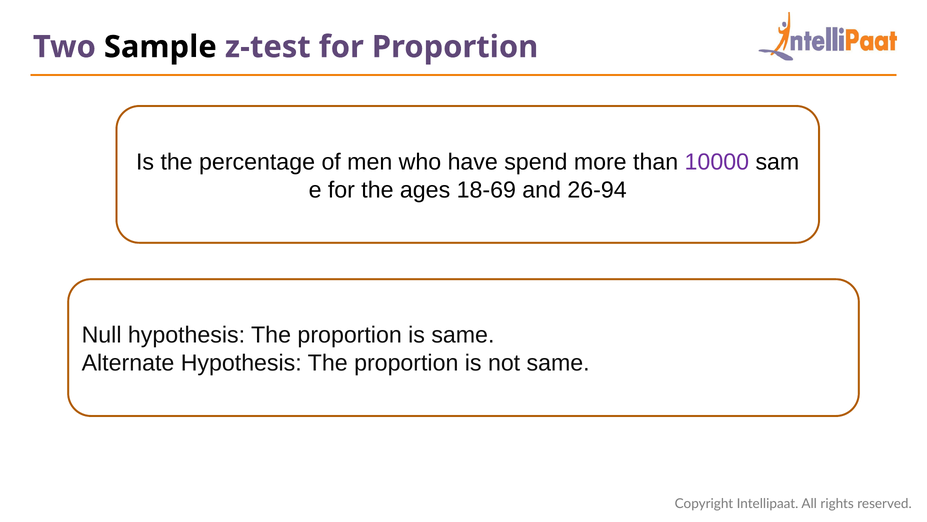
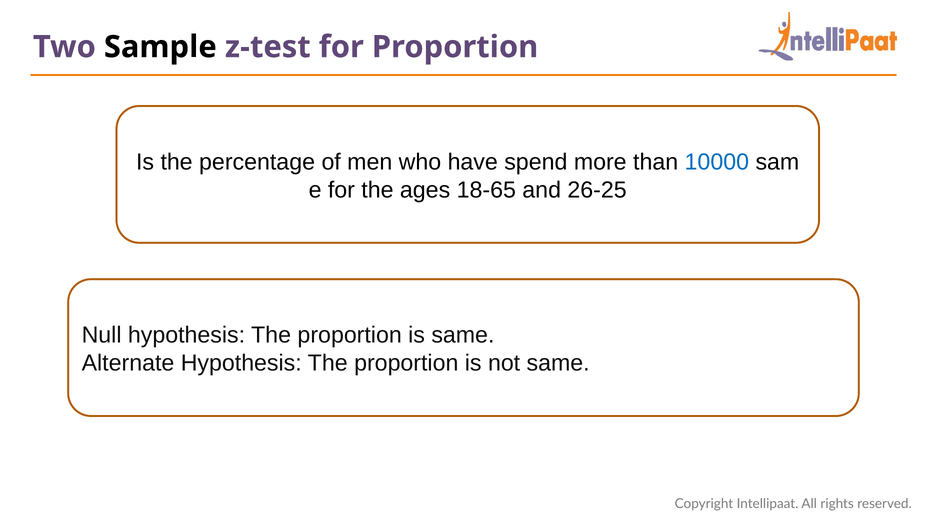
10000 colour: purple -> blue (717, 162)
18-69: 18-69 -> 18-65 (486, 190)
26-94: 26-94 -> 26-25 (597, 190)
